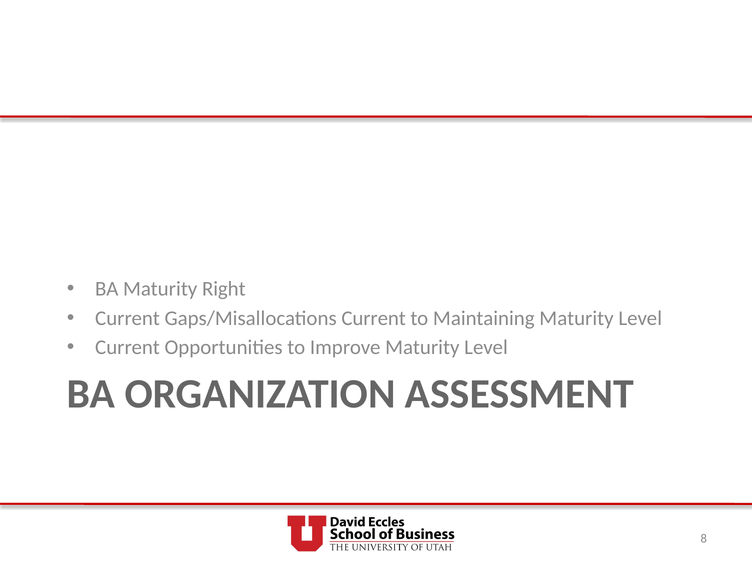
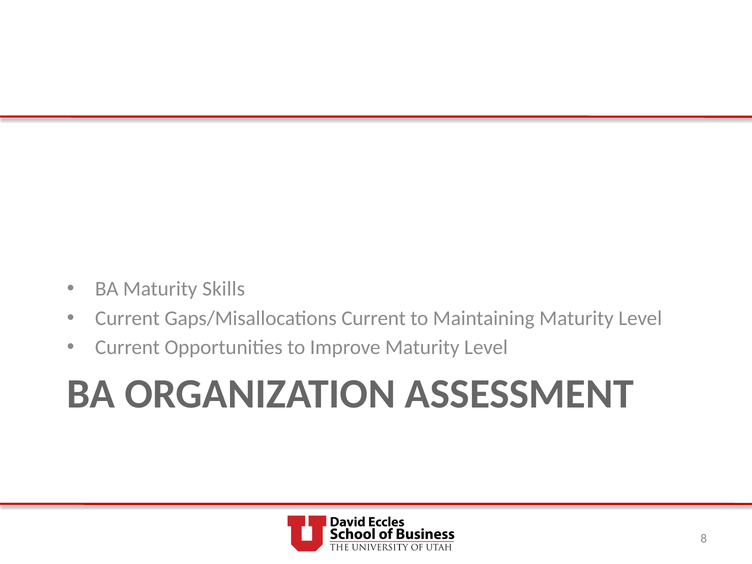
Right: Right -> Skills (224, 289)
